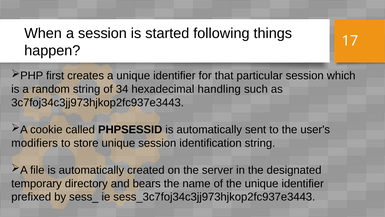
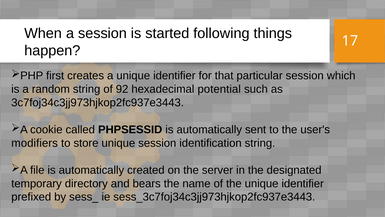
34: 34 -> 92 (122, 89)
handling: handling -> potential (219, 89)
